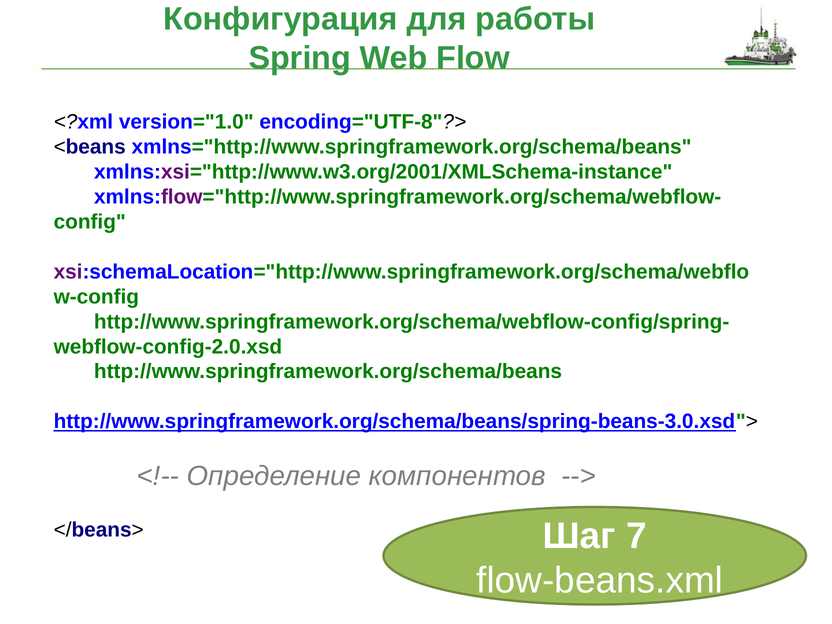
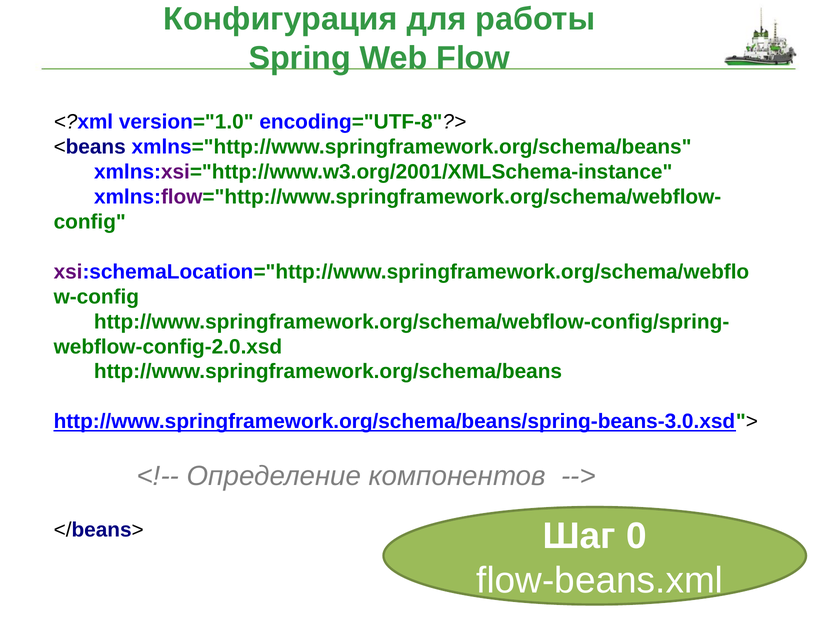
7: 7 -> 0 (636, 536)
